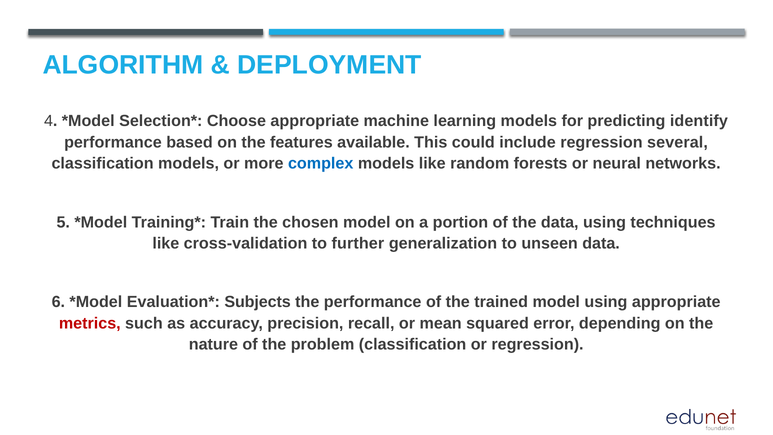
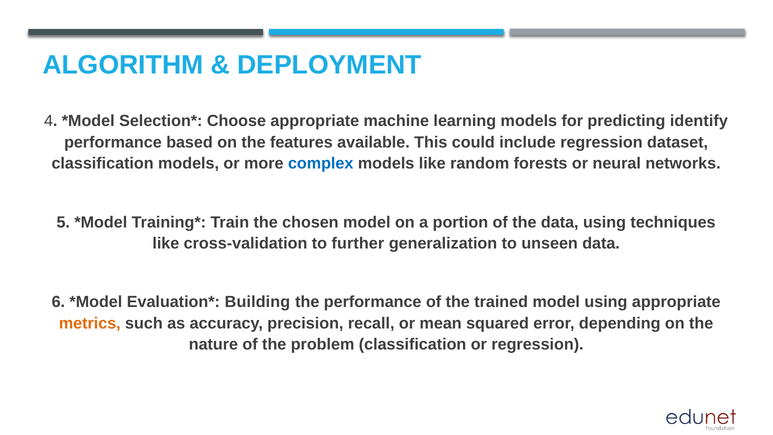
several: several -> dataset (678, 142)
Subjects: Subjects -> Building (257, 302)
metrics colour: red -> orange (90, 323)
